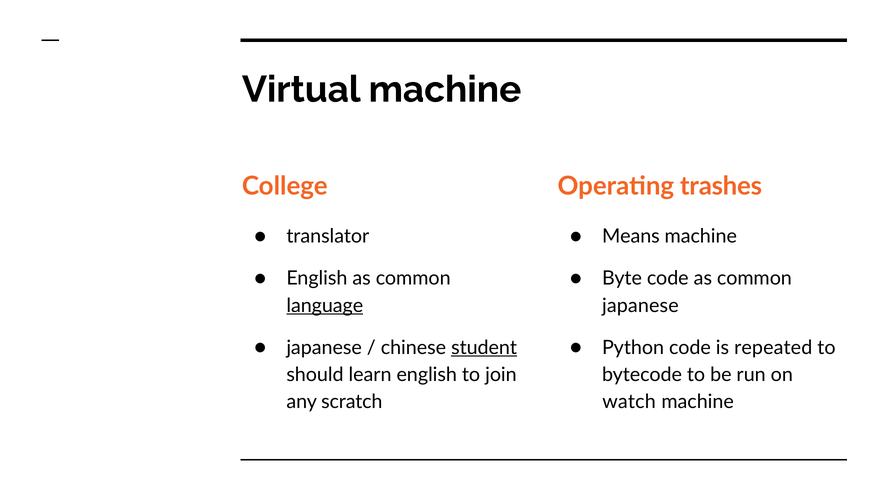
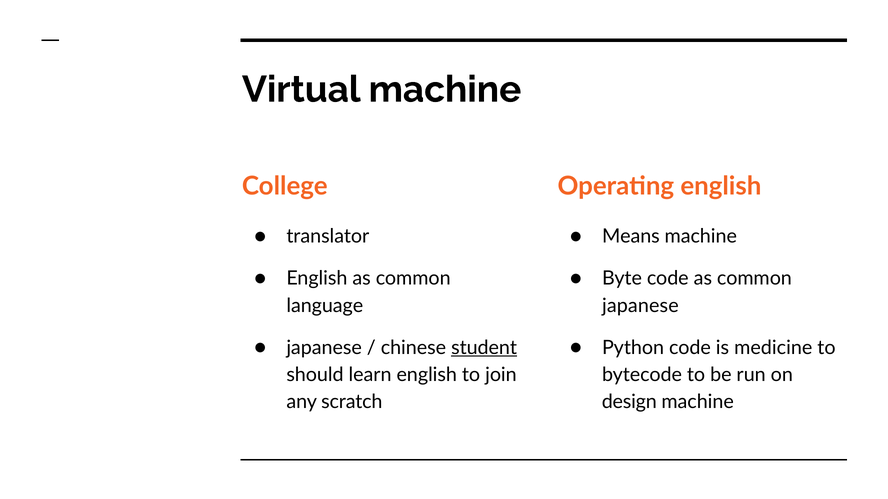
Operating trashes: trashes -> english (721, 187)
language underline: present -> none (325, 306)
repeated: repeated -> medicine (773, 348)
watch: watch -> design (629, 402)
